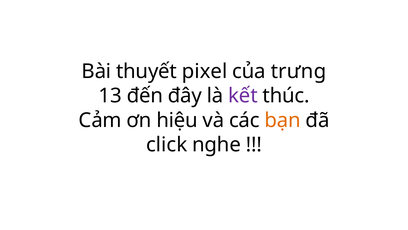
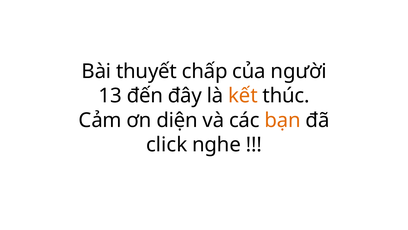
pixel: pixel -> chấp (205, 71)
trưng: trưng -> người (299, 71)
kết colour: purple -> orange (243, 96)
hiệu: hiệu -> diện (177, 120)
